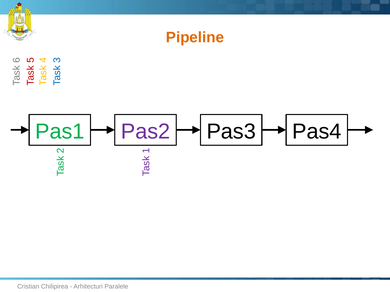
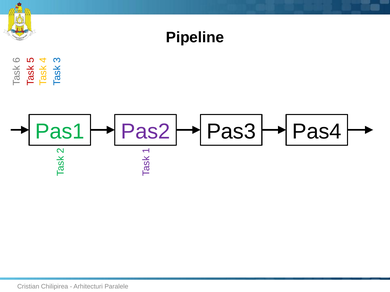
Pipeline colour: orange -> black (195, 37)
